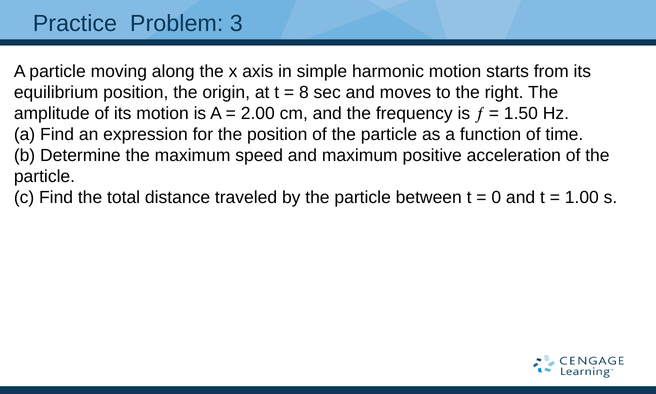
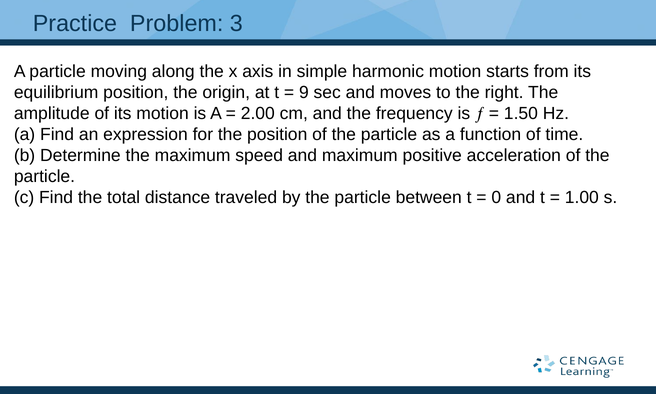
8: 8 -> 9 (304, 92)
